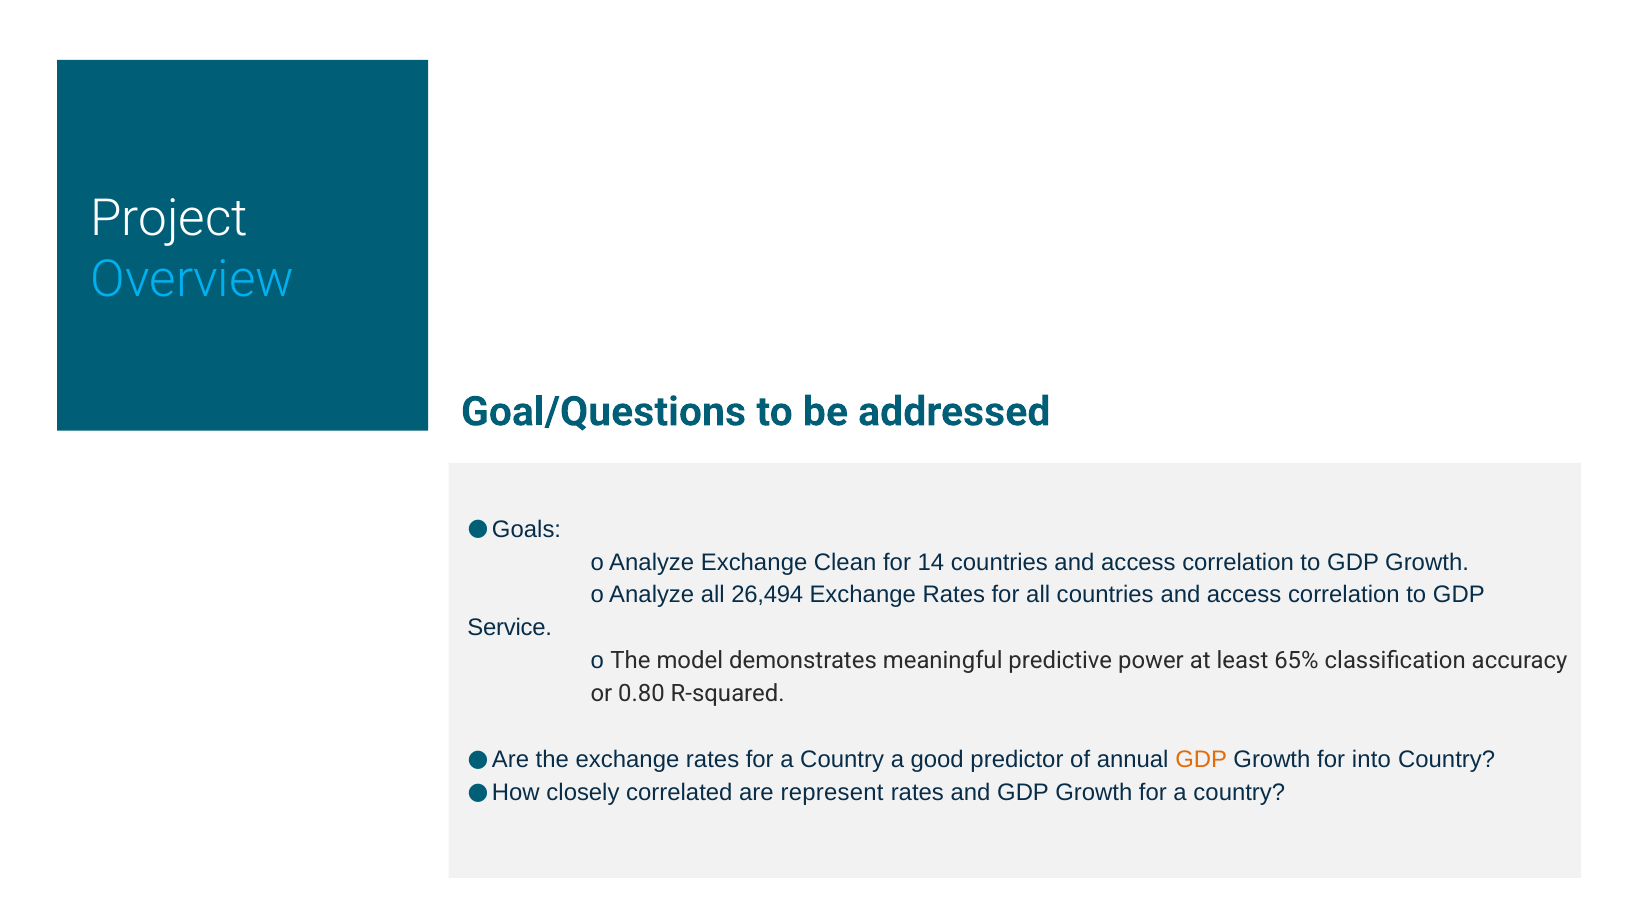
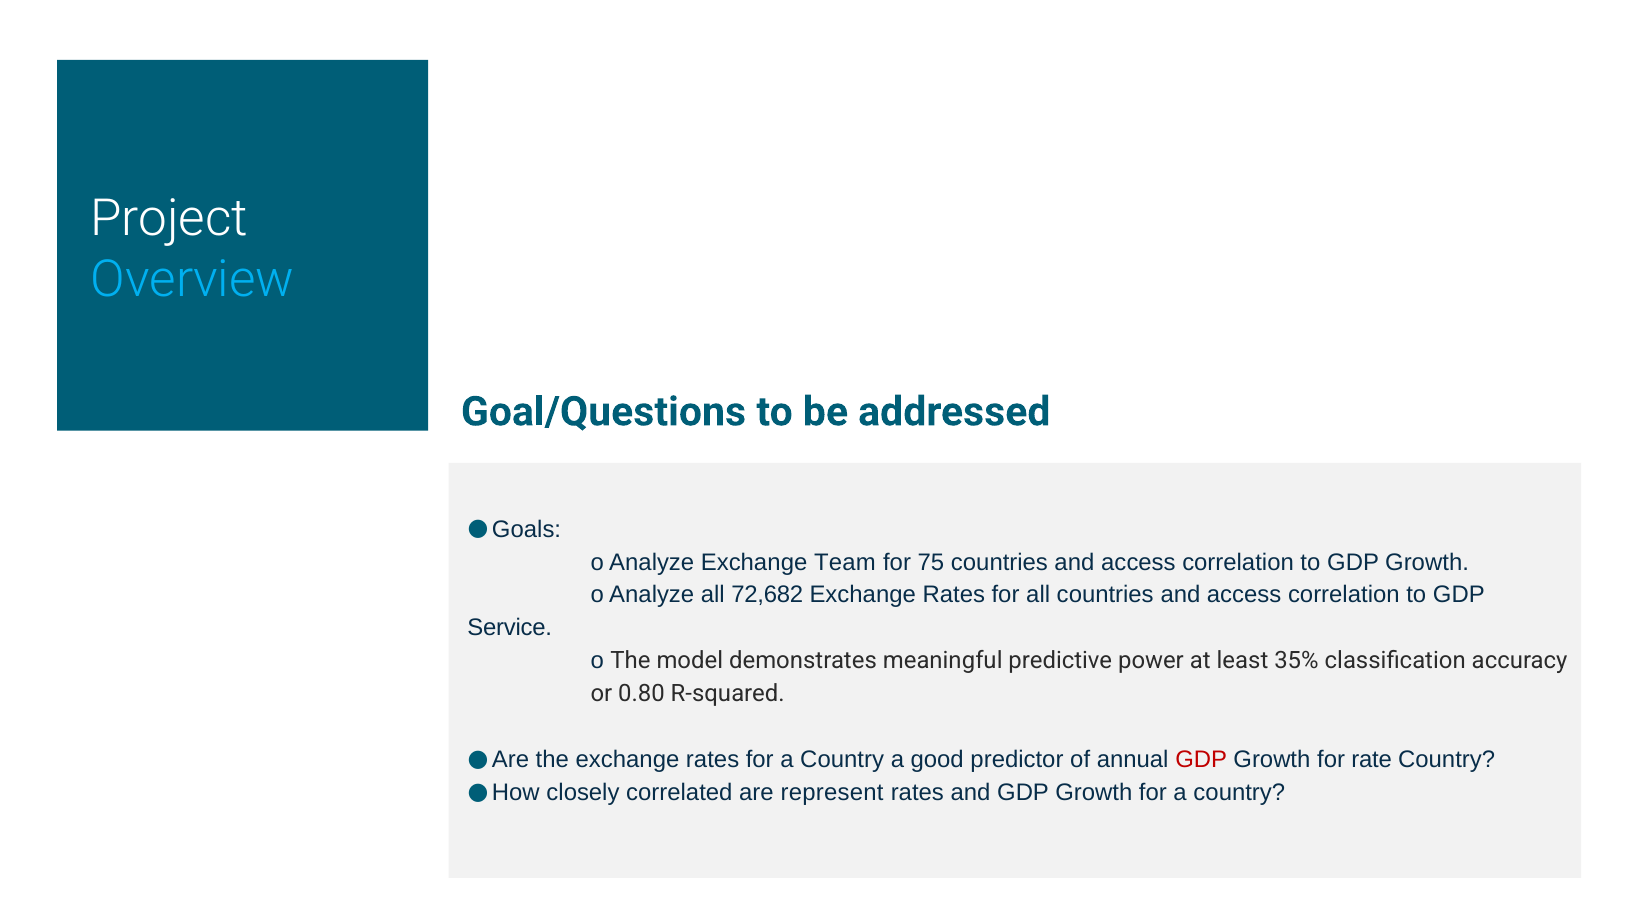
Clean: Clean -> Team (845, 562)
14: 14 -> 75 (931, 562)
26,494: 26,494 -> 72,682 (767, 595)
65%: 65% -> 35% (1296, 661)
GDP colour: orange -> red (1201, 760)
into: into -> rate (1372, 760)
